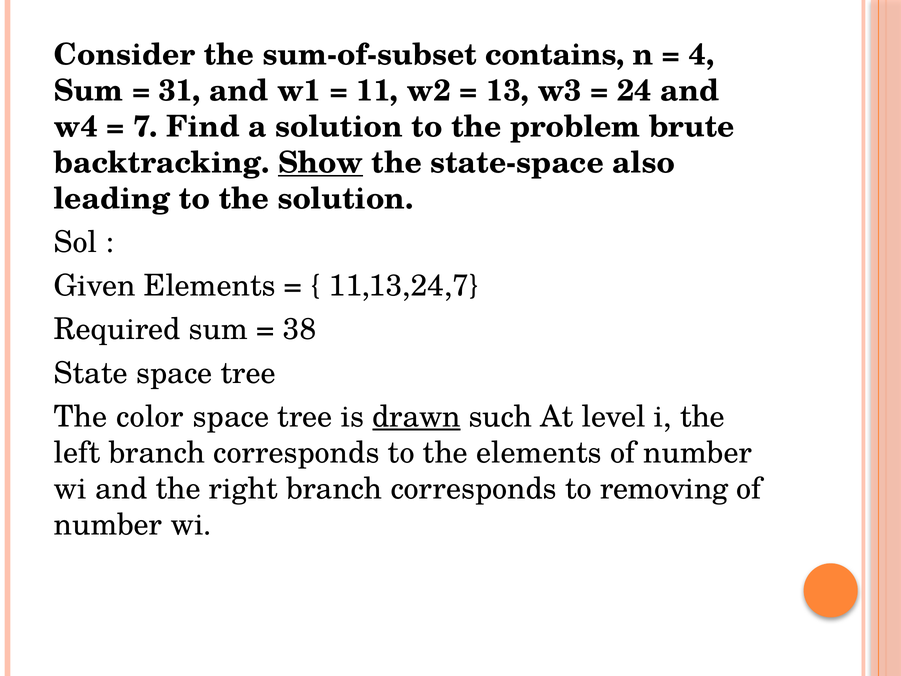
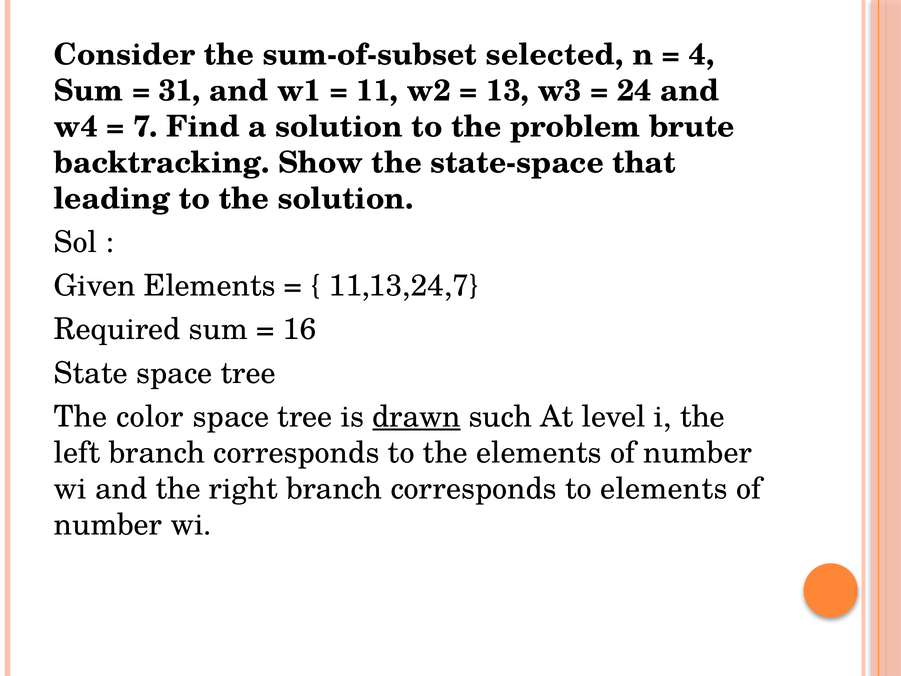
contains: contains -> selected (555, 55)
Show underline: present -> none (321, 163)
also: also -> that (644, 163)
38: 38 -> 16 (300, 329)
to removing: removing -> elements (664, 489)
